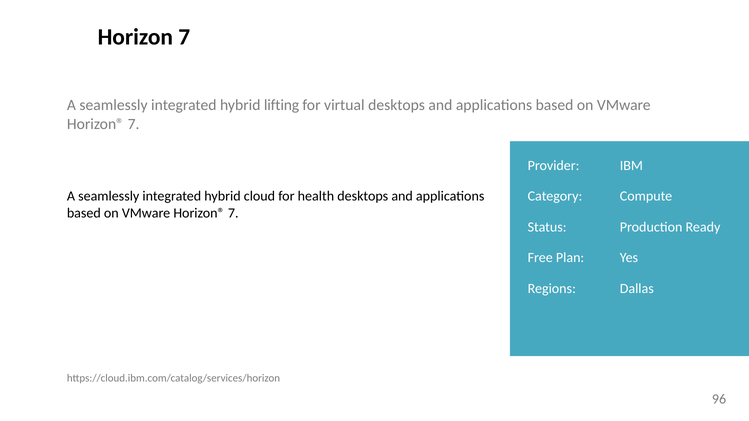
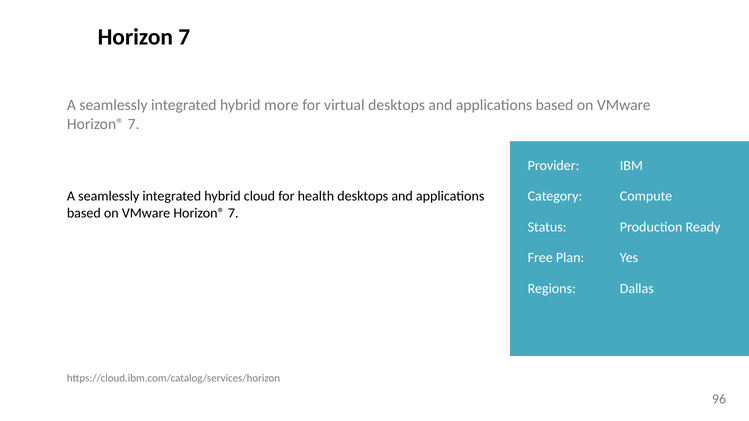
lifting: lifting -> more (281, 105)
